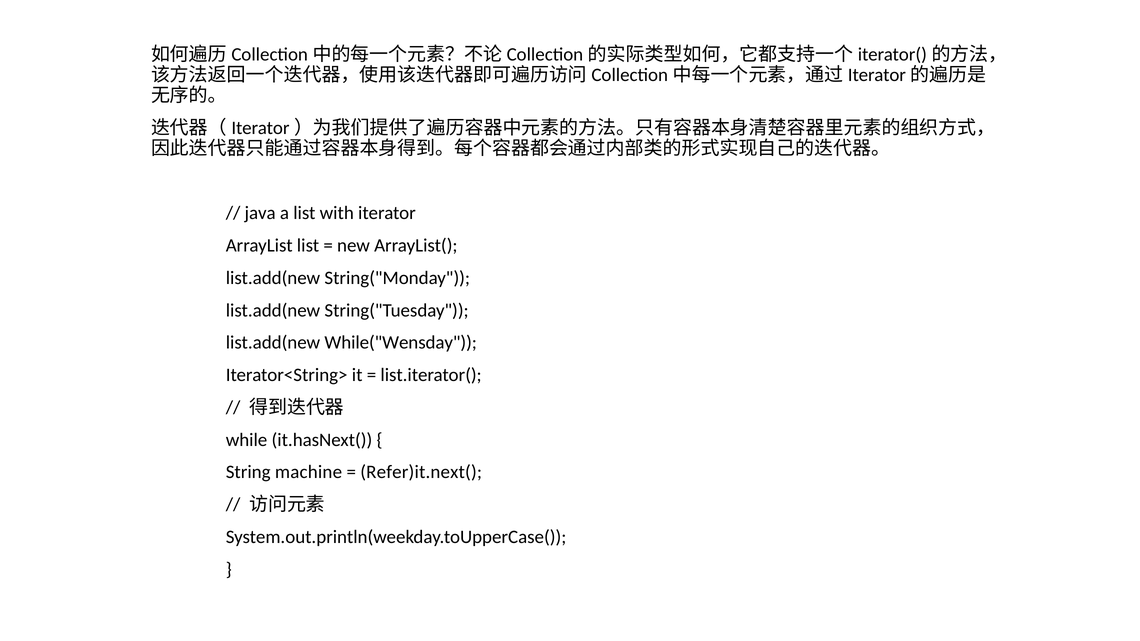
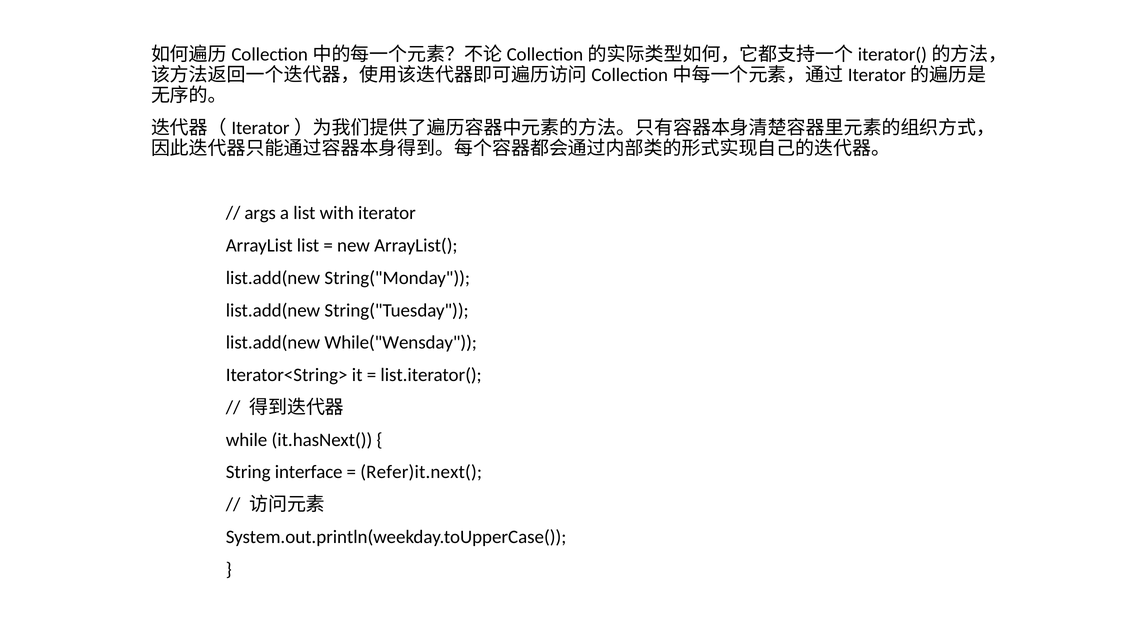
java: java -> args (260, 213)
machine: machine -> interface (309, 472)
